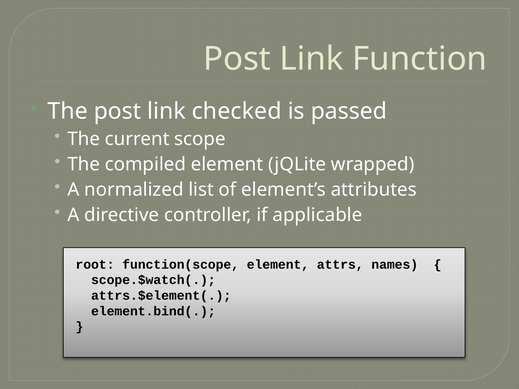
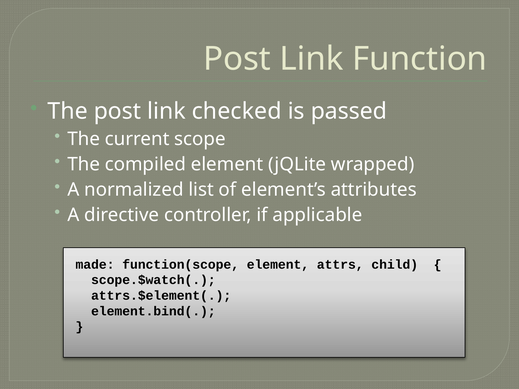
root: root -> made (95, 265)
names: names -> child (395, 265)
